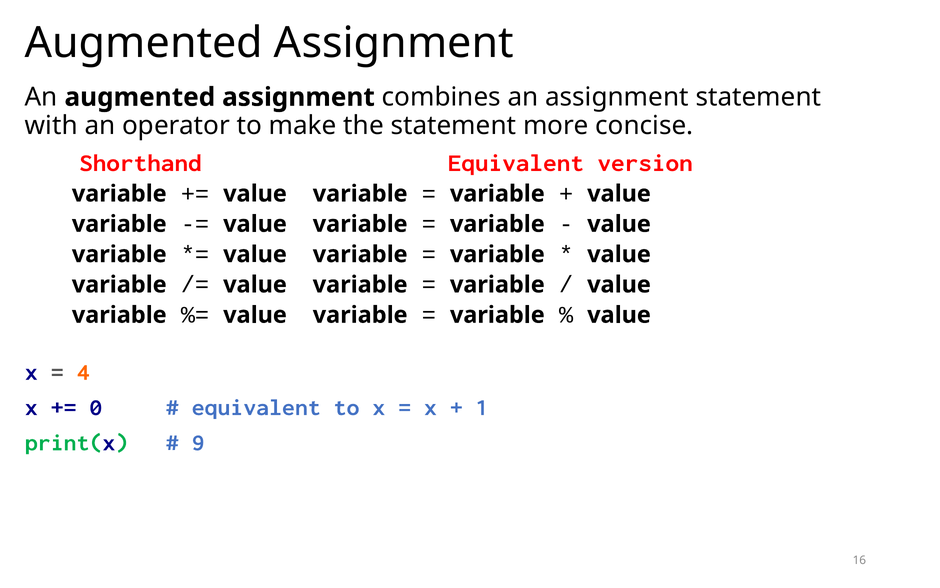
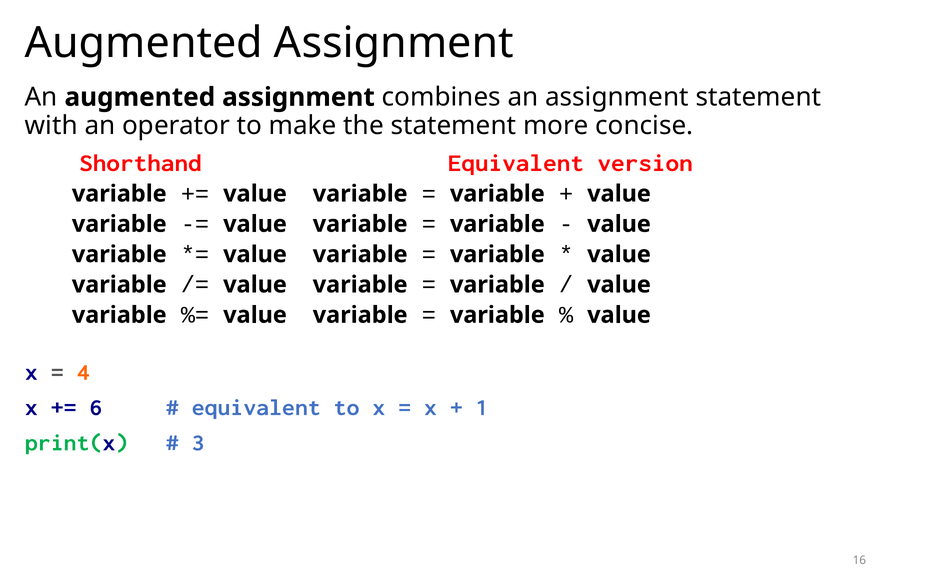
0: 0 -> 6 (96, 407)
9: 9 -> 3 (198, 442)
